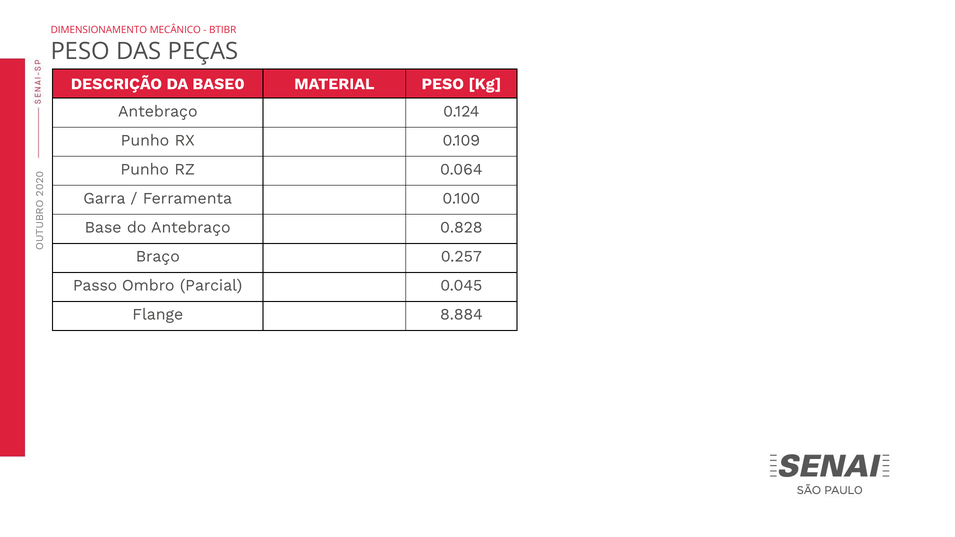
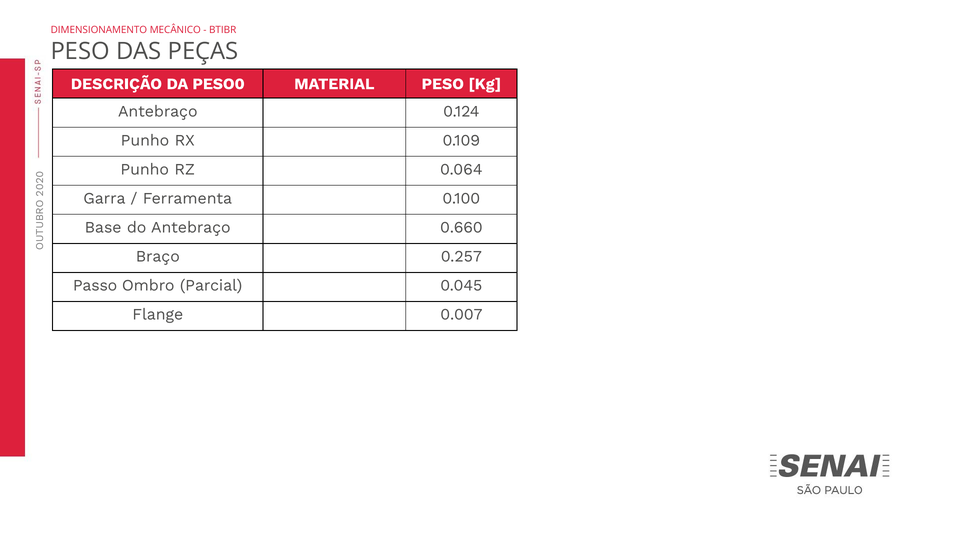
BASE0: BASE0 -> PESO0 (219, 84)
0.828: 0.828 -> 0.660 (461, 228)
8.884: 8.884 -> 0.007 (461, 315)
